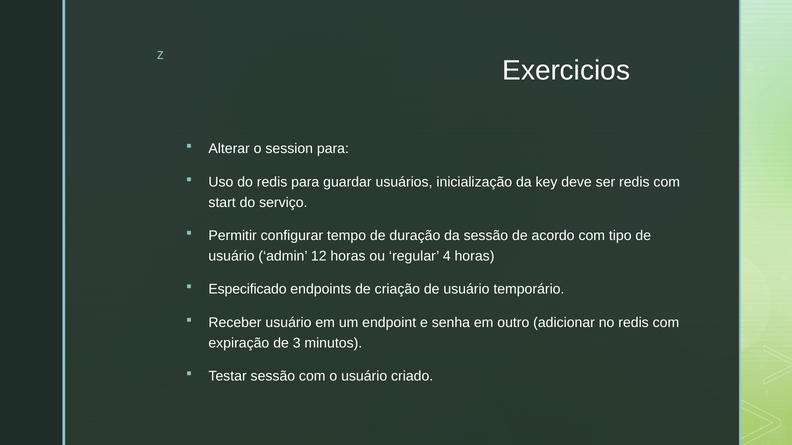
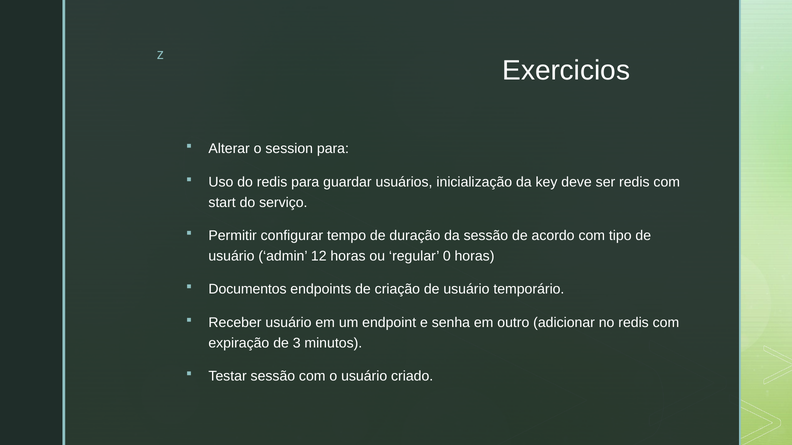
4: 4 -> 0 (447, 256)
Especificado: Especificado -> Documentos (248, 290)
